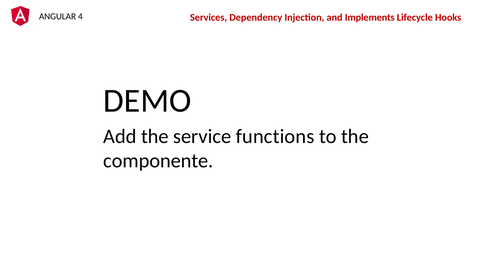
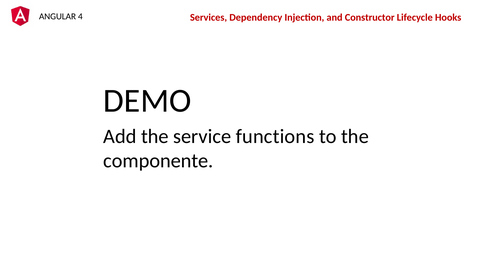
Implements: Implements -> Constructor (370, 18)
